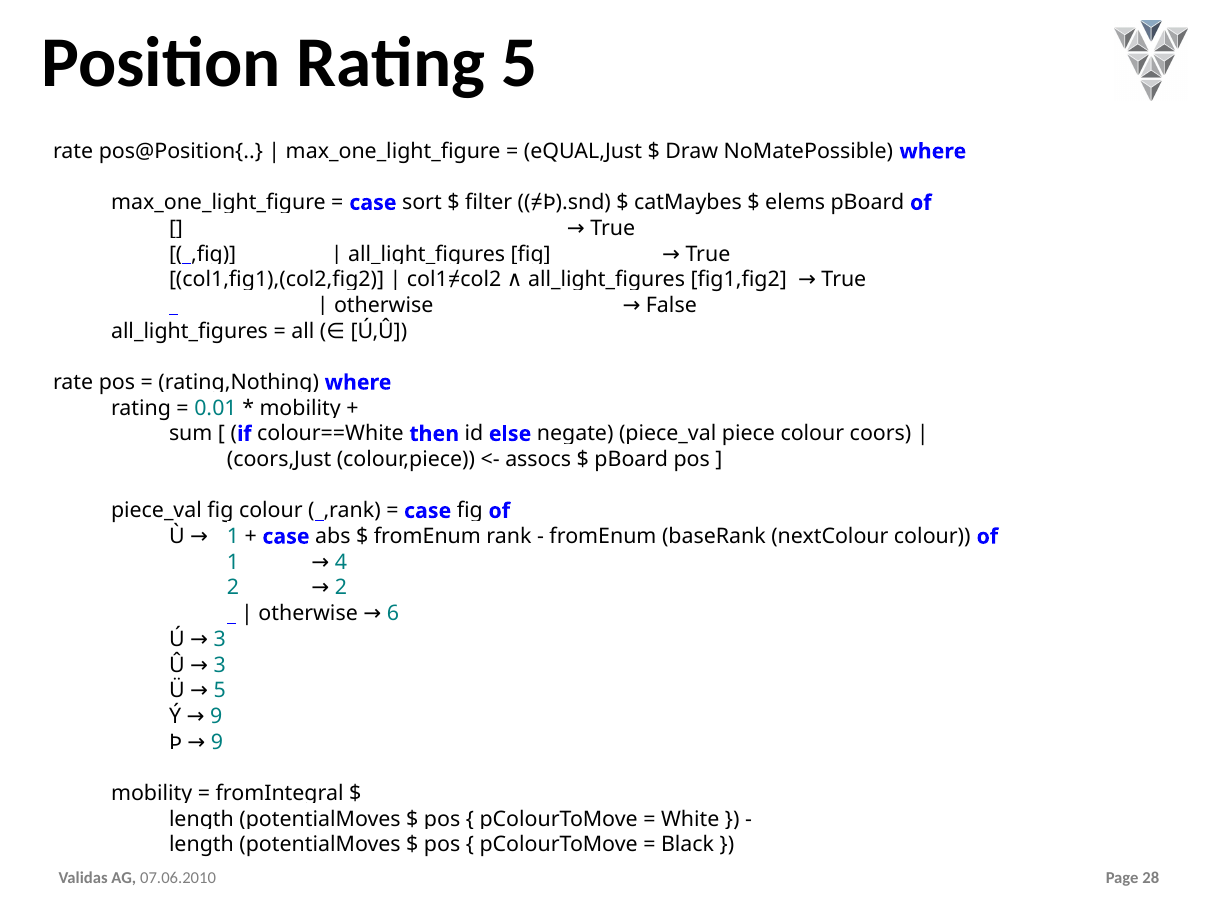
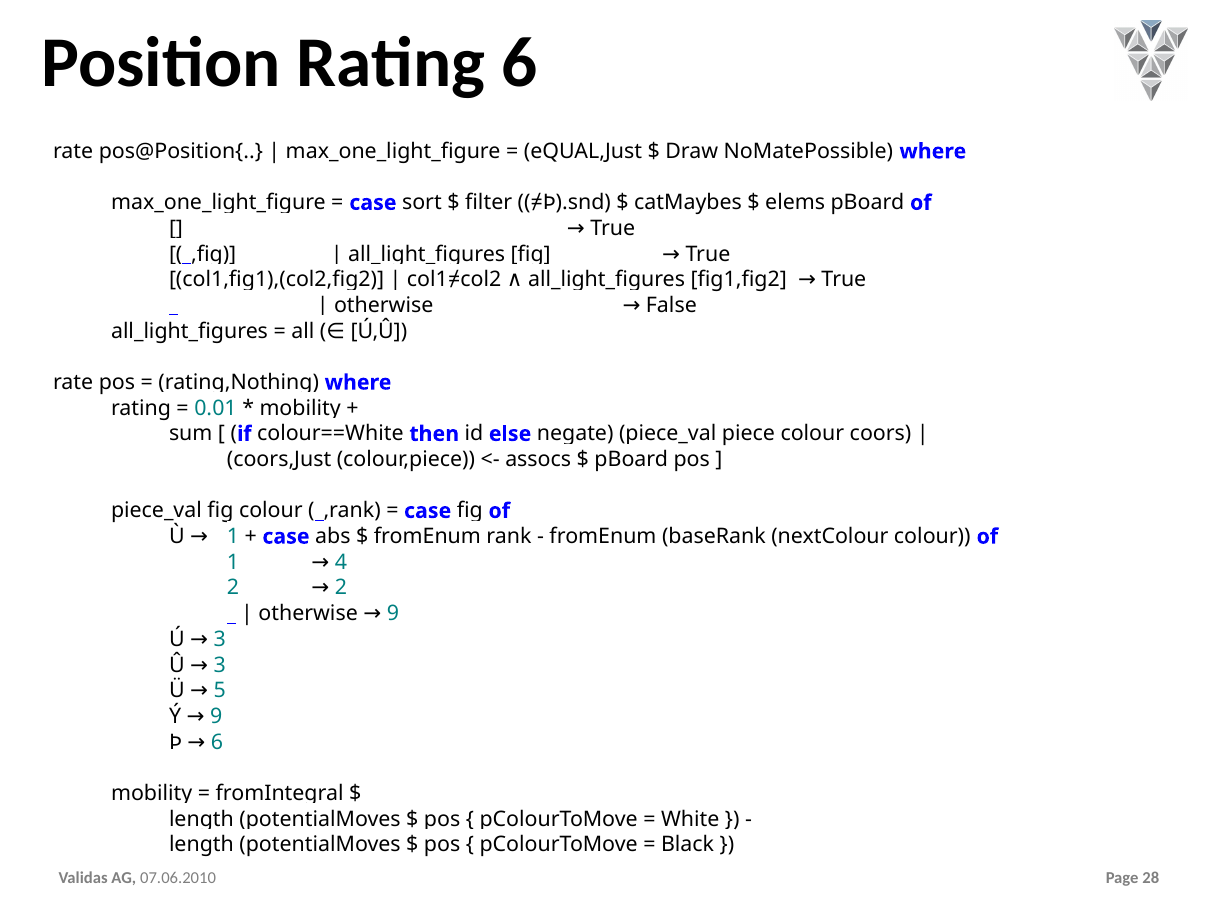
Rating 5: 5 -> 6 (519, 63)
6: 6 -> 9 (393, 613)
9: 9 -> 6 (217, 742)
